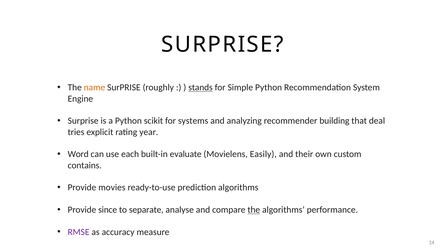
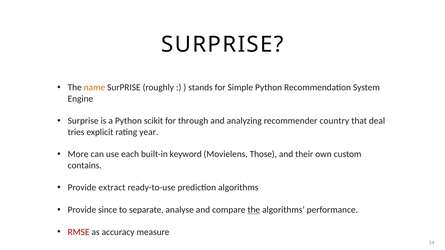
stands underline: present -> none (201, 88)
systems: systems -> through (193, 121)
building: building -> country (334, 121)
Word: Word -> More (78, 154)
evaluate: evaluate -> keyword (186, 154)
Easily: Easily -> Those (263, 154)
movies: movies -> extract (112, 188)
RMSE colour: purple -> red (79, 232)
